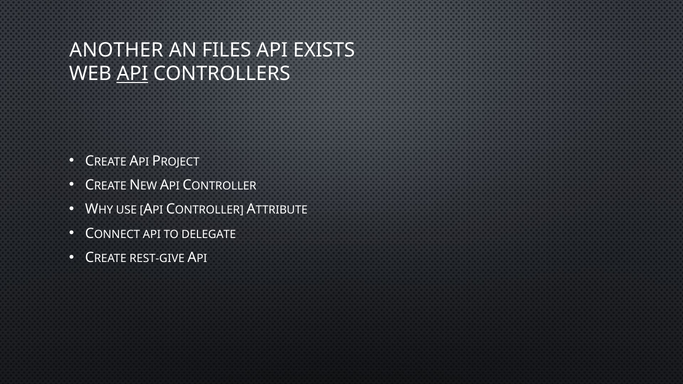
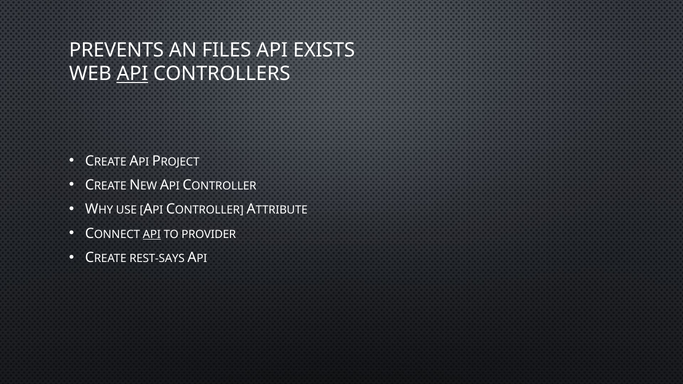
ANOTHER: ANOTHER -> PREVENTS (116, 50)
API underline: none -> present (152, 234)
DELEGATE: DELEGATE -> PROVIDER (209, 234)
REST-GIVE: REST-GIVE -> REST-SAYS (157, 259)
